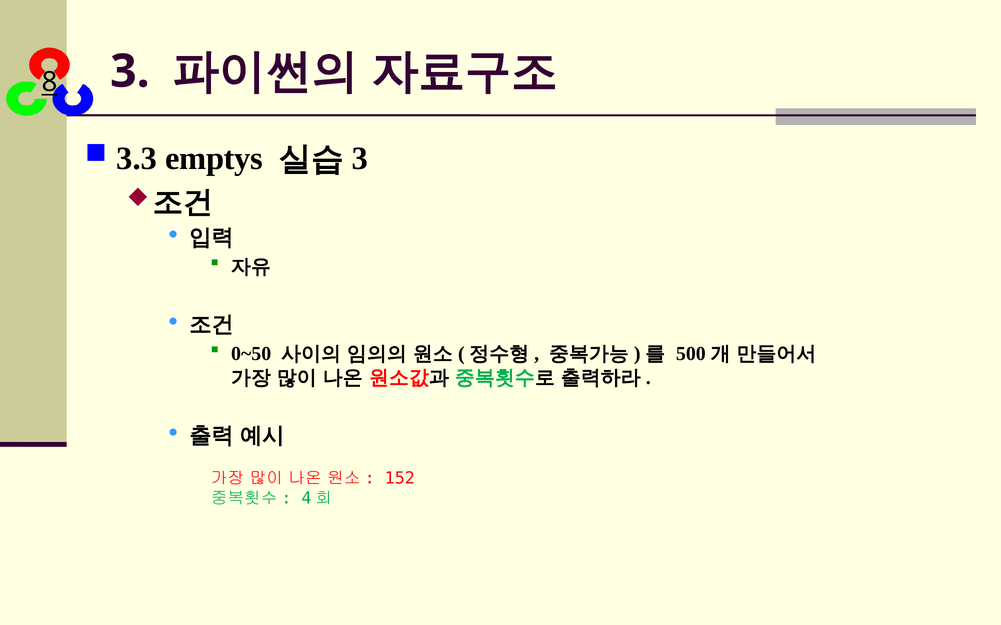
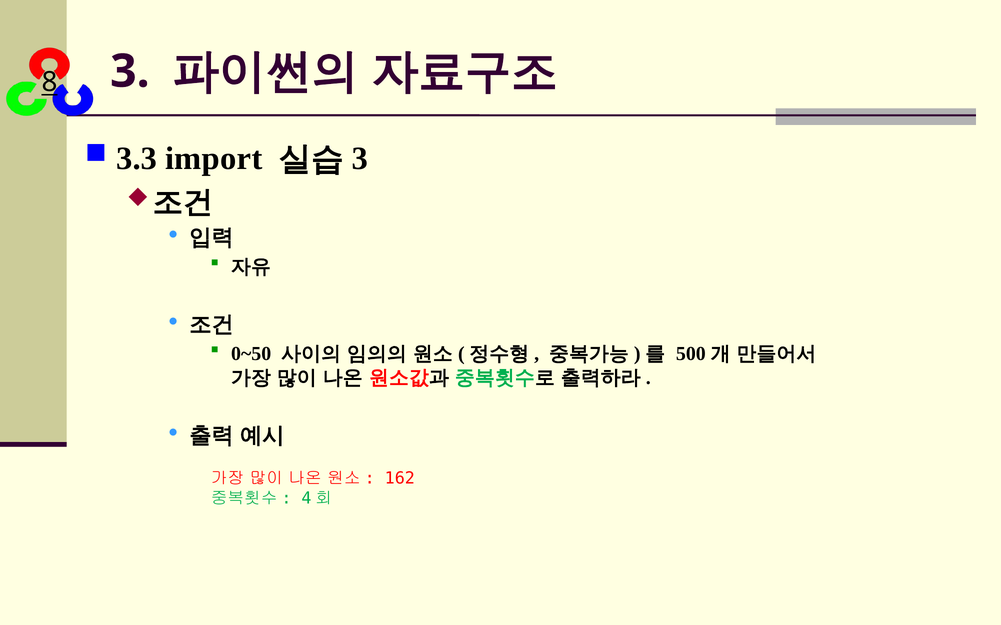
emptys: emptys -> import (214, 159)
152: 152 -> 162 (400, 479)
